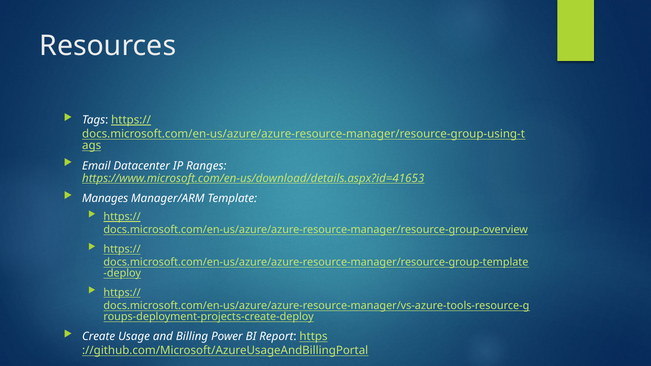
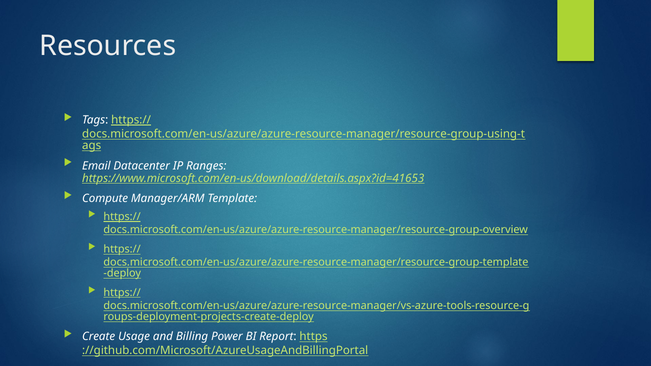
Manages: Manages -> Compute (105, 199)
